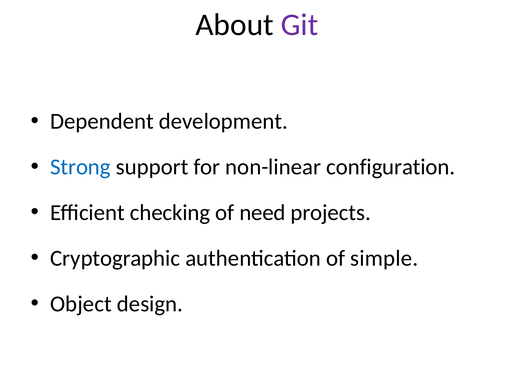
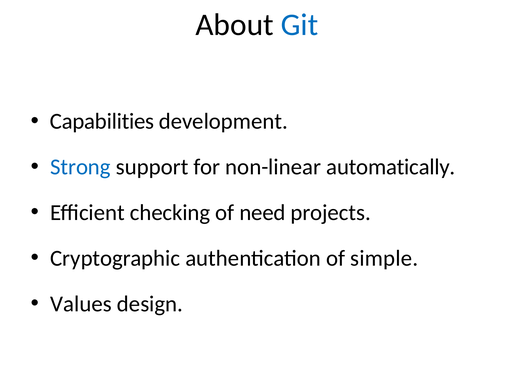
Git colour: purple -> blue (299, 25)
Dependent: Dependent -> Capabilities (102, 122)
configuration: configuration -> automatically (391, 167)
Object: Object -> Values (81, 304)
